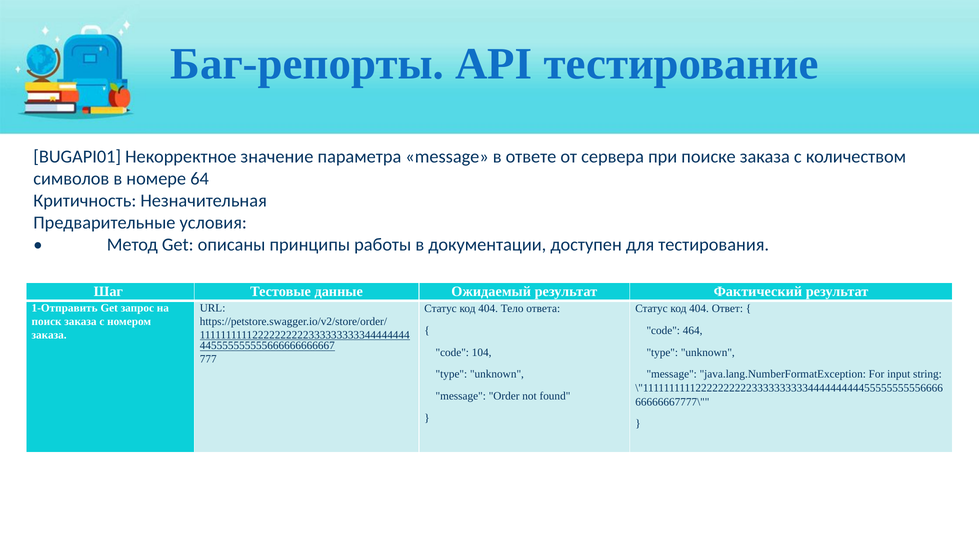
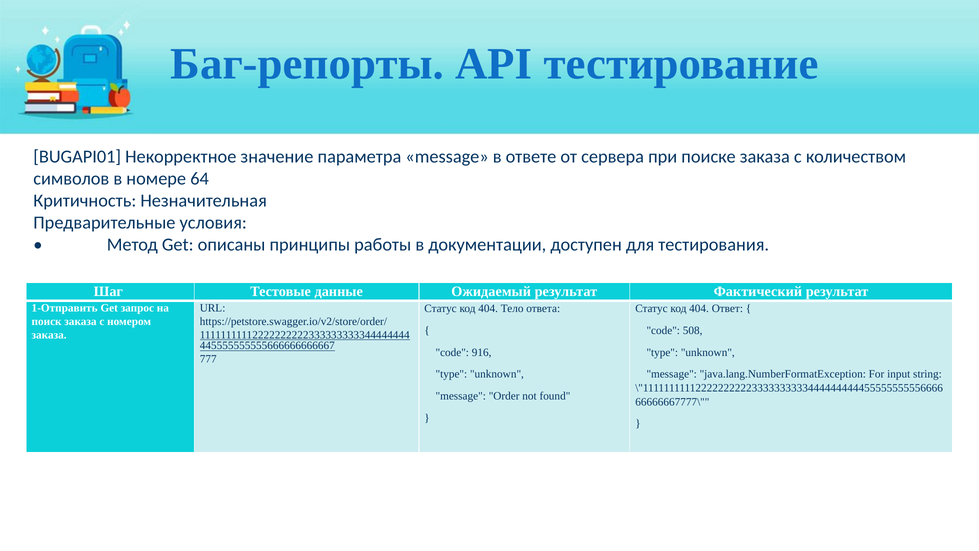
464: 464 -> 508 (693, 330)
104: 104 -> 916 (482, 352)
